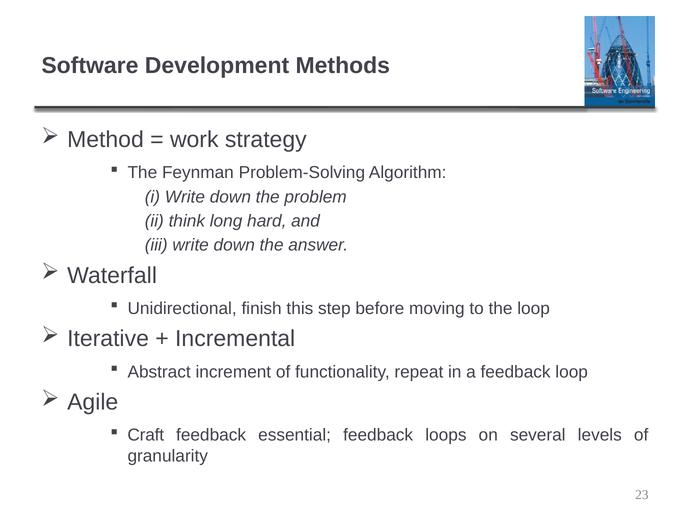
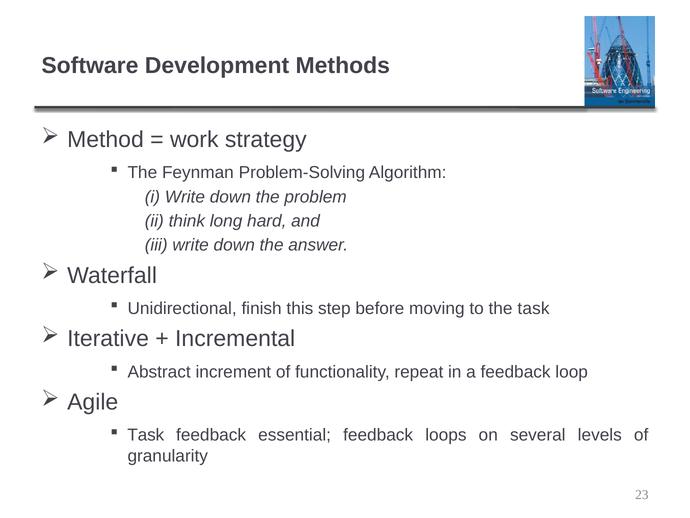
the loop: loop -> task (533, 308)
Craft: Craft -> Task (146, 435)
